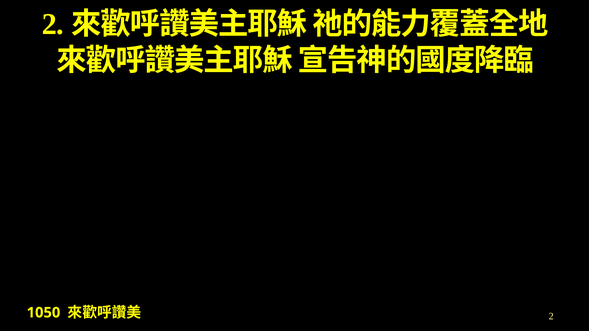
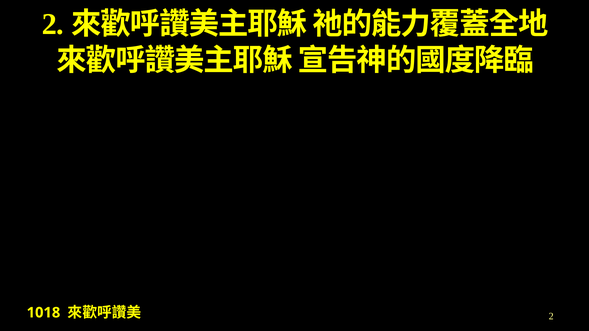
1050: 1050 -> 1018 (43, 313)
